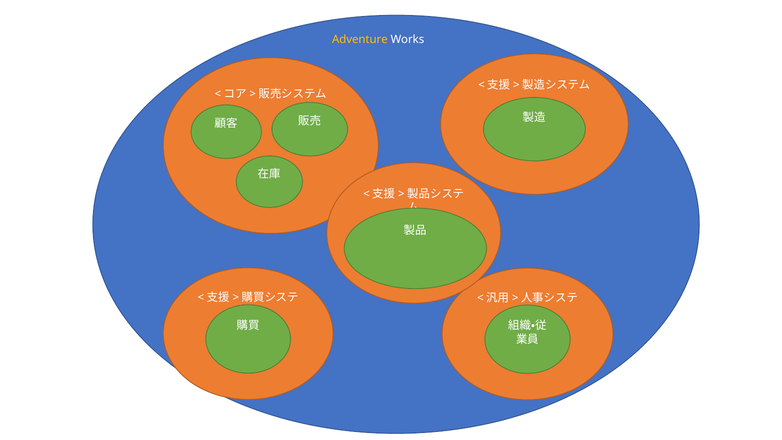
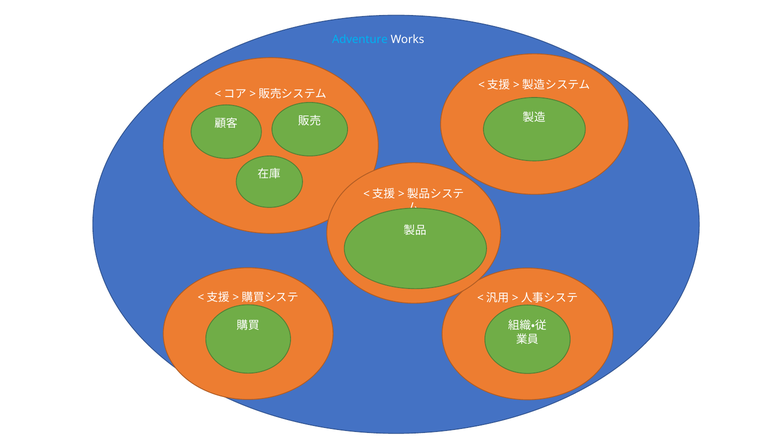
Adventure colour: yellow -> light blue (360, 39)
